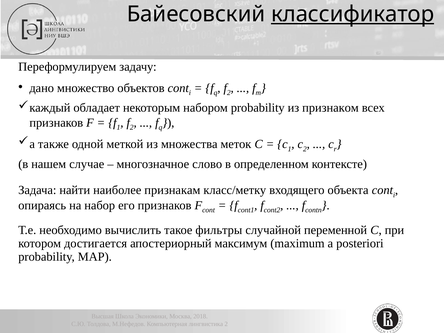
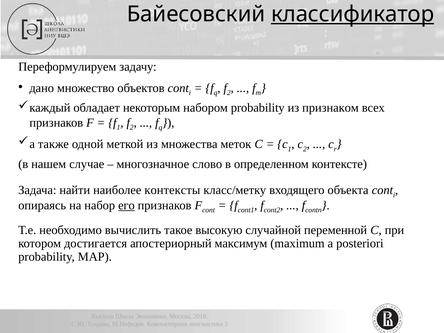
признакам: признакам -> контексты (172, 190)
его underline: none -> present (126, 205)
фильтры: фильтры -> высокую (219, 230)
